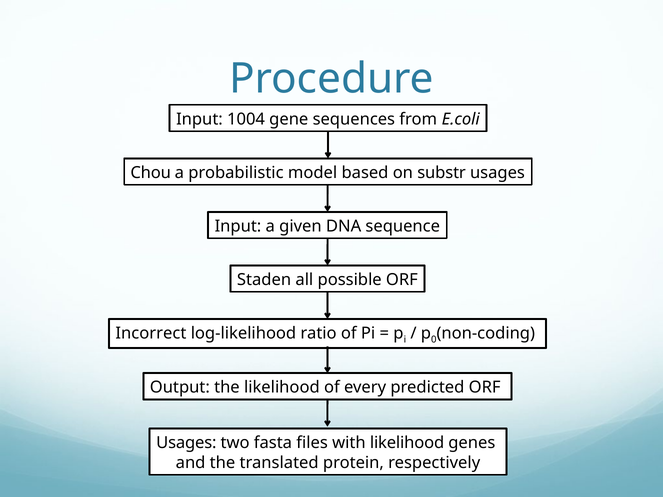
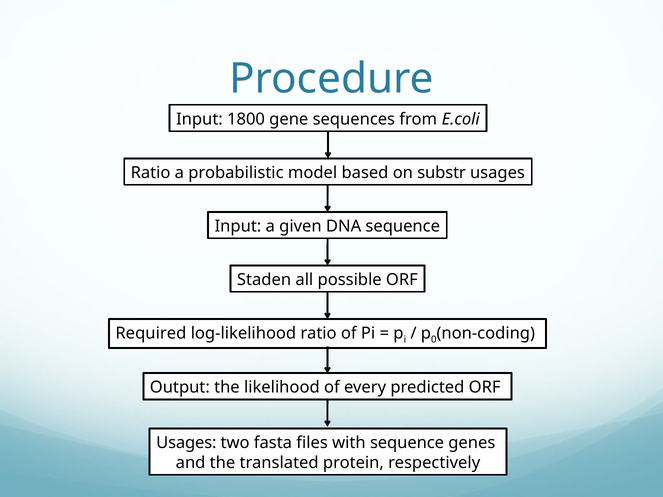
1004: 1004 -> 1800 (246, 119)
Chou: Chou -> Ratio (151, 173)
Incorrect: Incorrect -> Required (151, 333)
with likelihood: likelihood -> sequence (407, 443)
